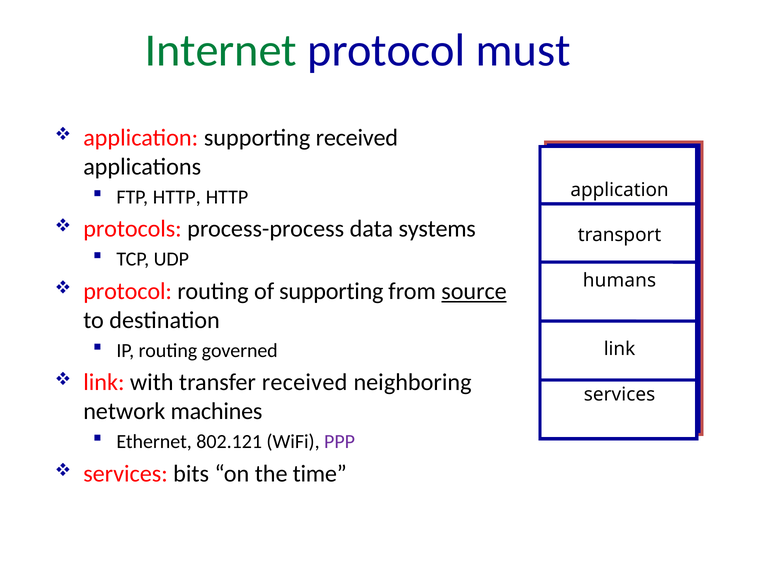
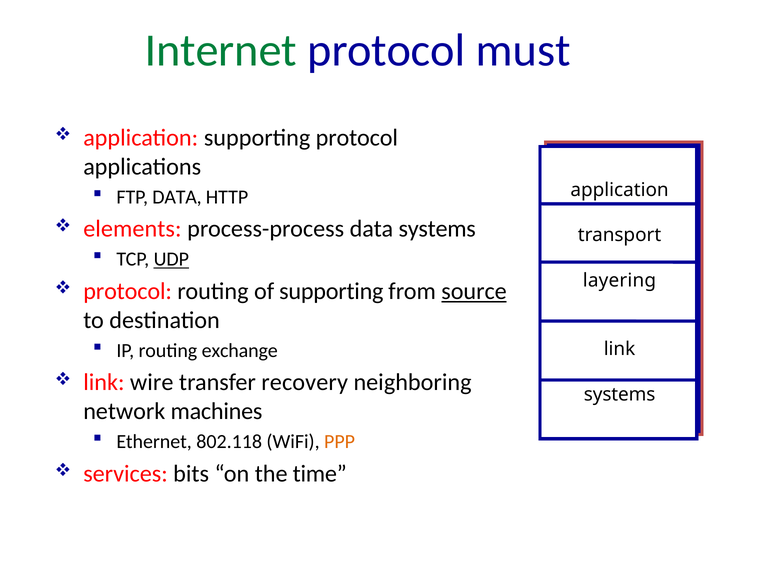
supporting received: received -> protocol (357, 138)
FTP HTTP: HTTP -> DATA (177, 197)
protocols: protocols -> elements (132, 229)
UDP underline: none -> present (171, 260)
humans: humans -> layering (619, 281)
governed: governed -> exchange (240, 351)
with: with -> wire (152, 383)
transfer received: received -> recovery (305, 383)
services: services -> systems (620, 395)
802.121: 802.121 -> 802.118 (229, 442)
PPP colour: purple -> orange (340, 442)
